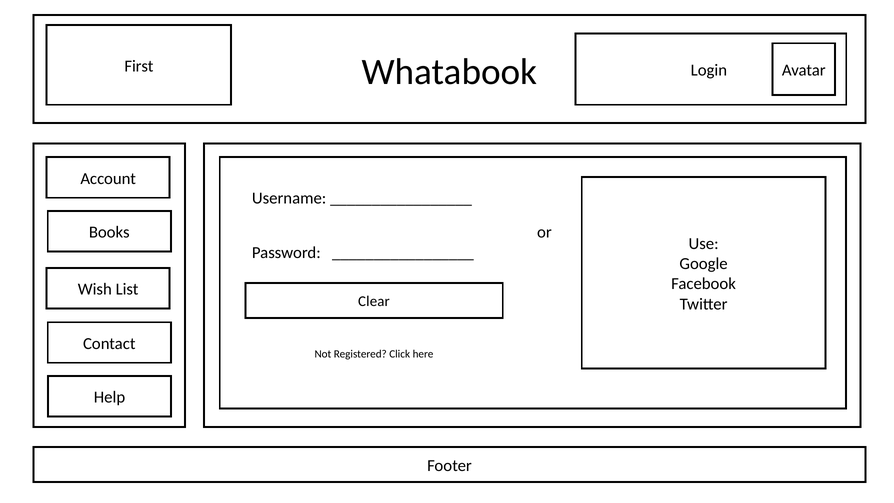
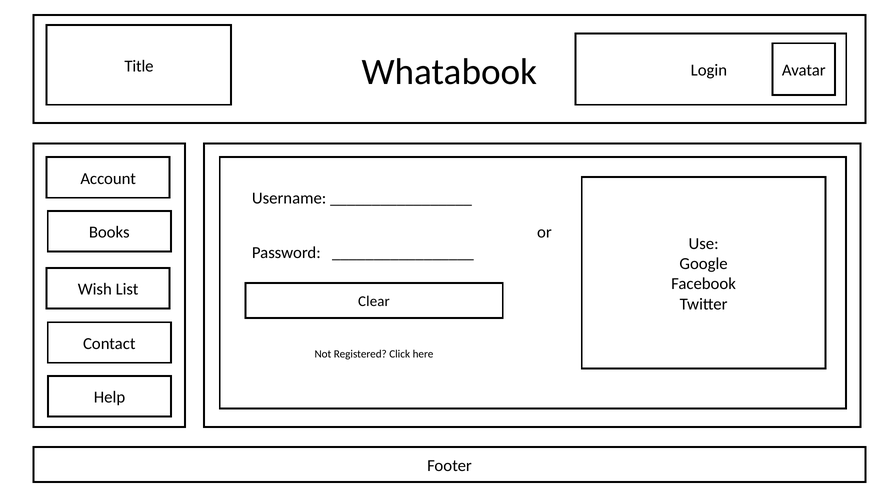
First: First -> Title (139, 66)
